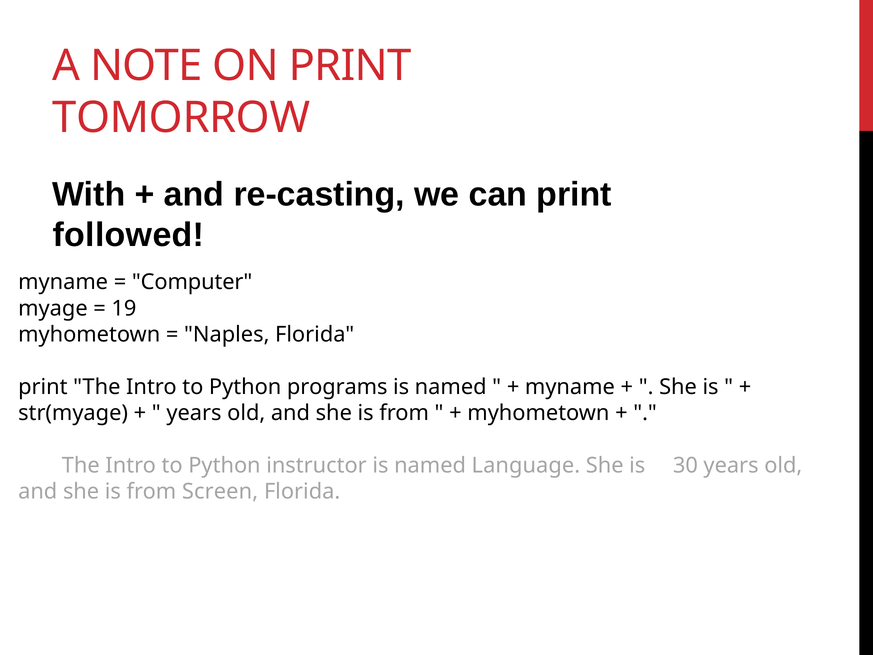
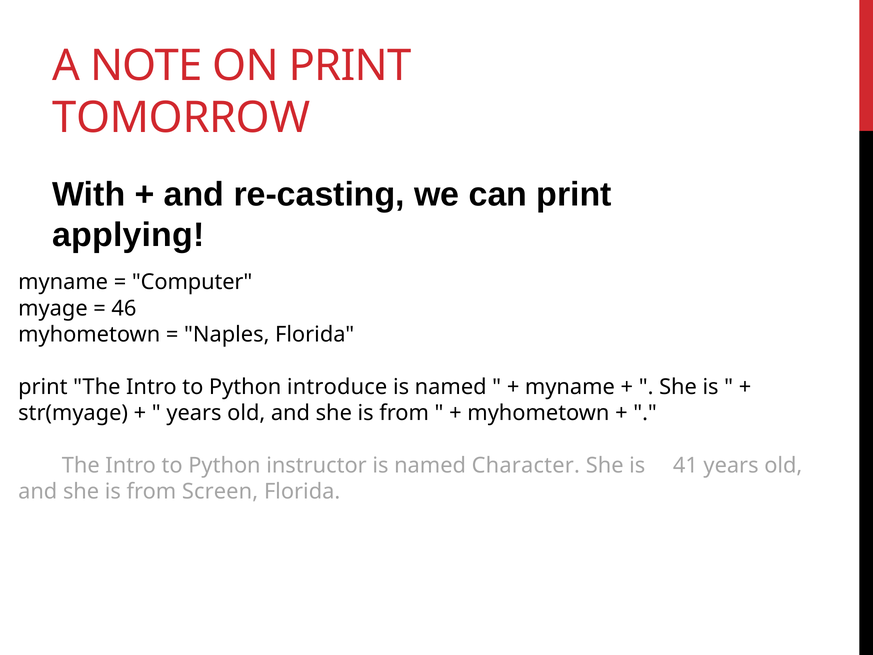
followed: followed -> applying (128, 235)
19: 19 -> 46 (124, 308)
programs: programs -> introduce (337, 387)
Language: Language -> Character (526, 465)
30: 30 -> 41 (685, 465)
